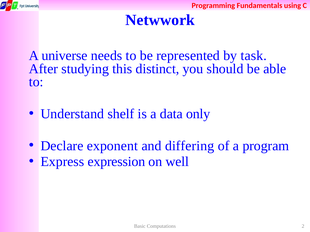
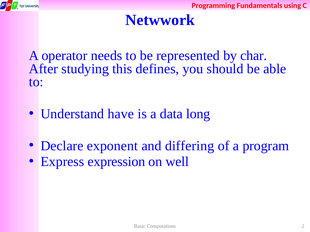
universe: universe -> operator (64, 56)
task: task -> char (254, 56)
distinct: distinct -> defines (157, 69)
shelf: shelf -> have (121, 114)
only: only -> long (198, 114)
